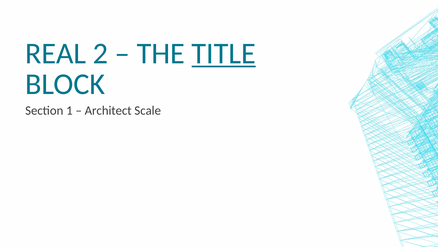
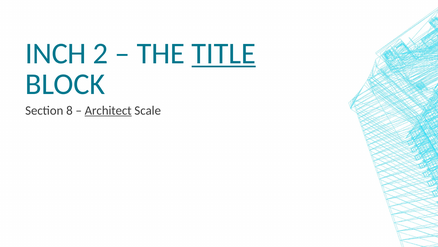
REAL: REAL -> INCH (56, 53)
1: 1 -> 8 (69, 110)
Architect underline: none -> present (108, 110)
